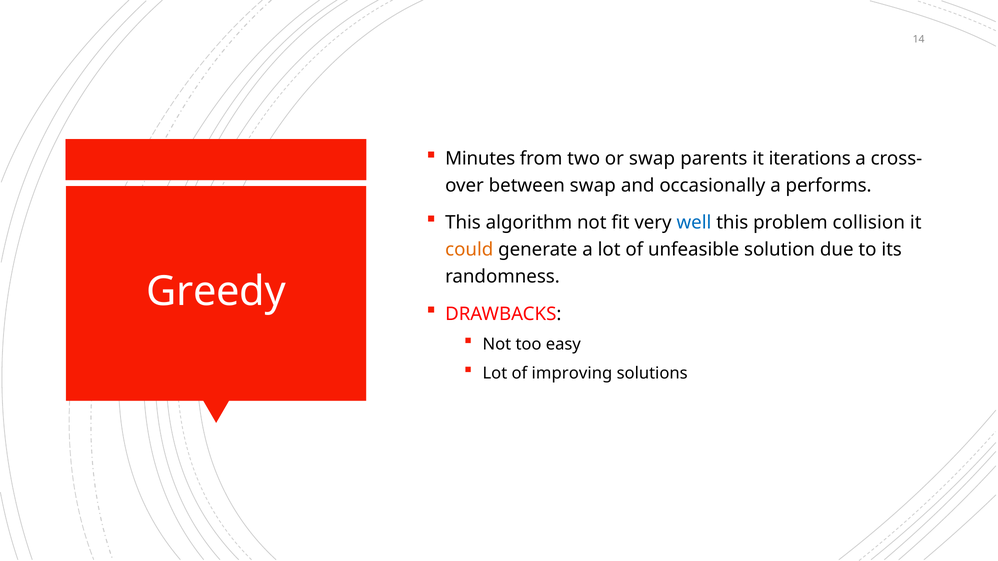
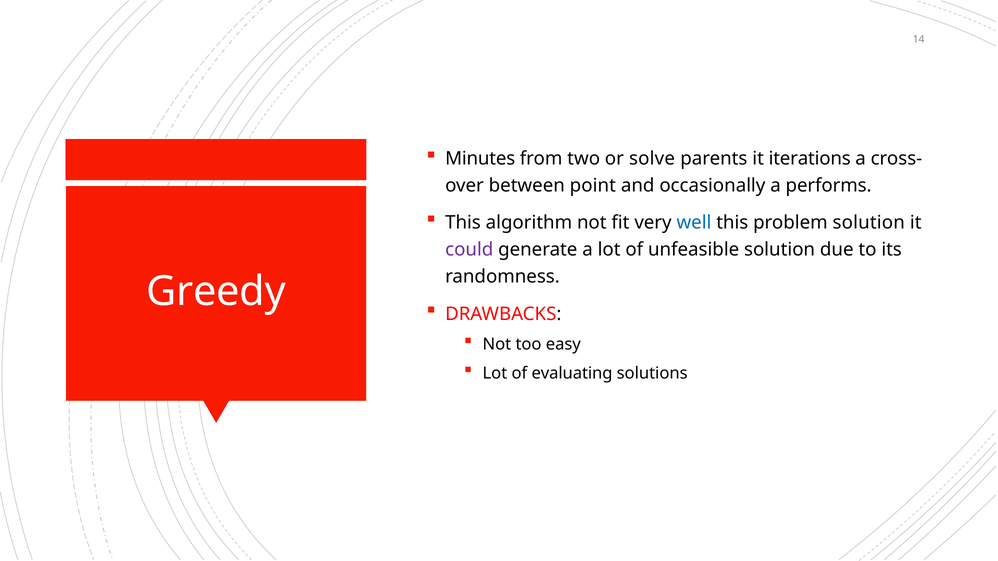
or swap: swap -> solve (652, 159)
between swap: swap -> point (593, 186)
problem collision: collision -> solution (869, 223)
could colour: orange -> purple (469, 250)
improving: improving -> evaluating (572, 373)
